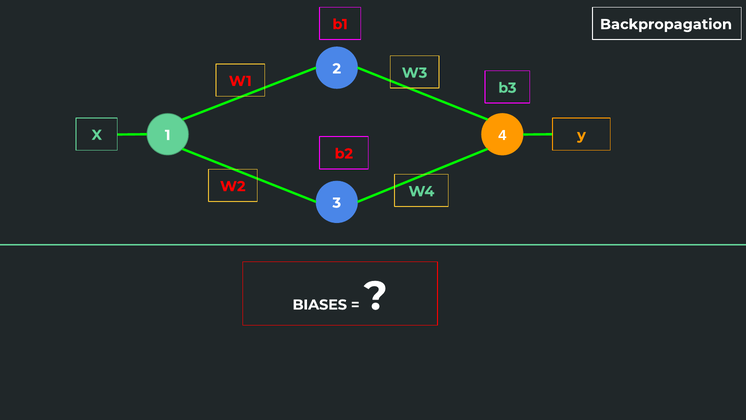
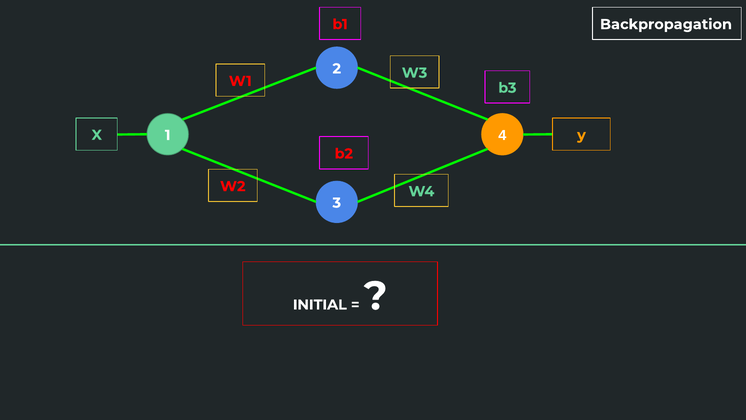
BIASES: BIASES -> INITIAL (320, 305)
